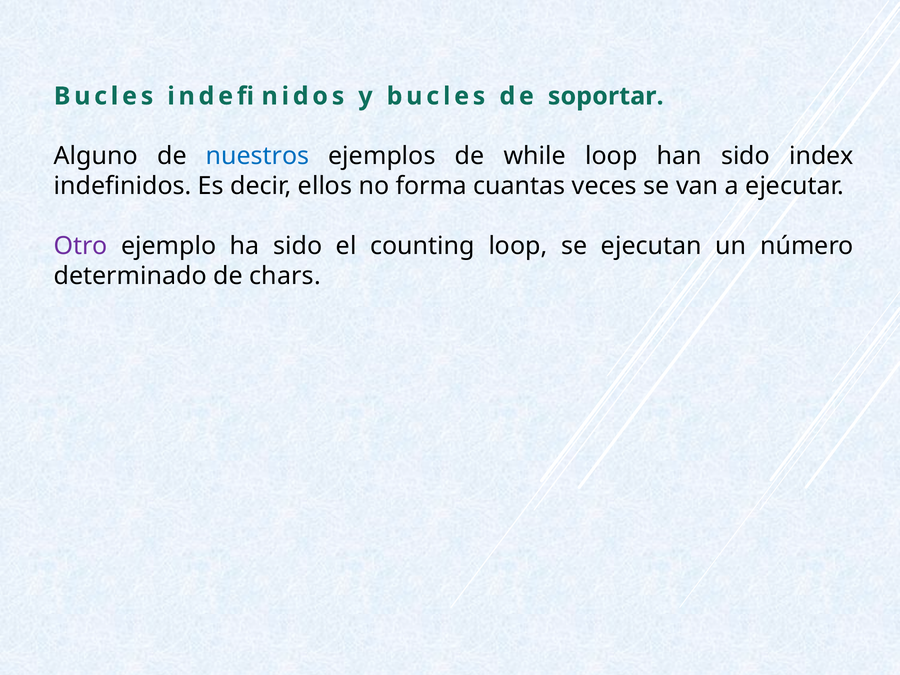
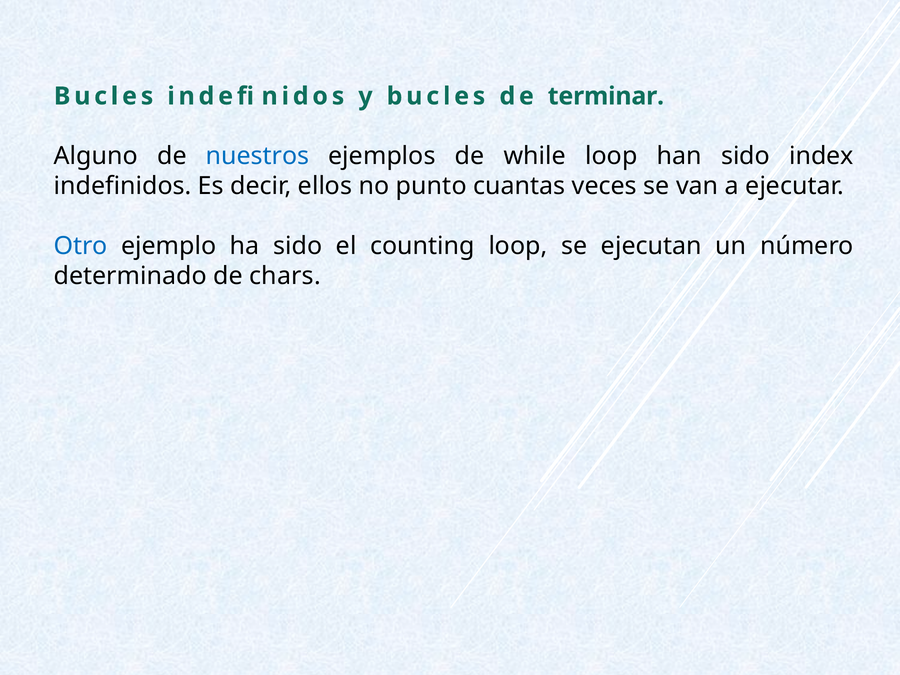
soportar: soportar -> terminar (606, 96)
forma: forma -> punto (431, 186)
Otro colour: purple -> blue (81, 246)
